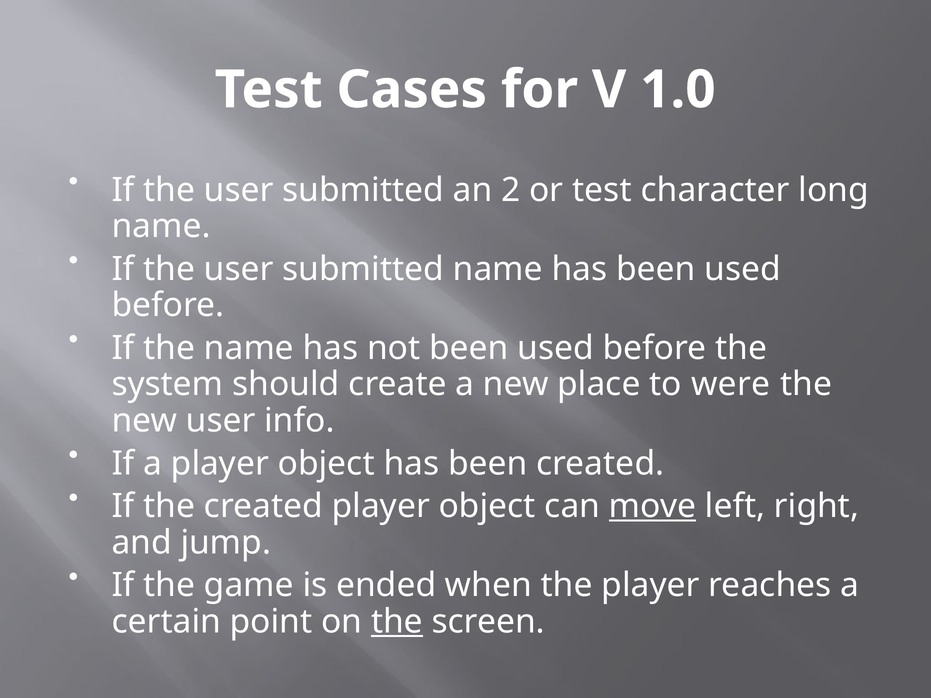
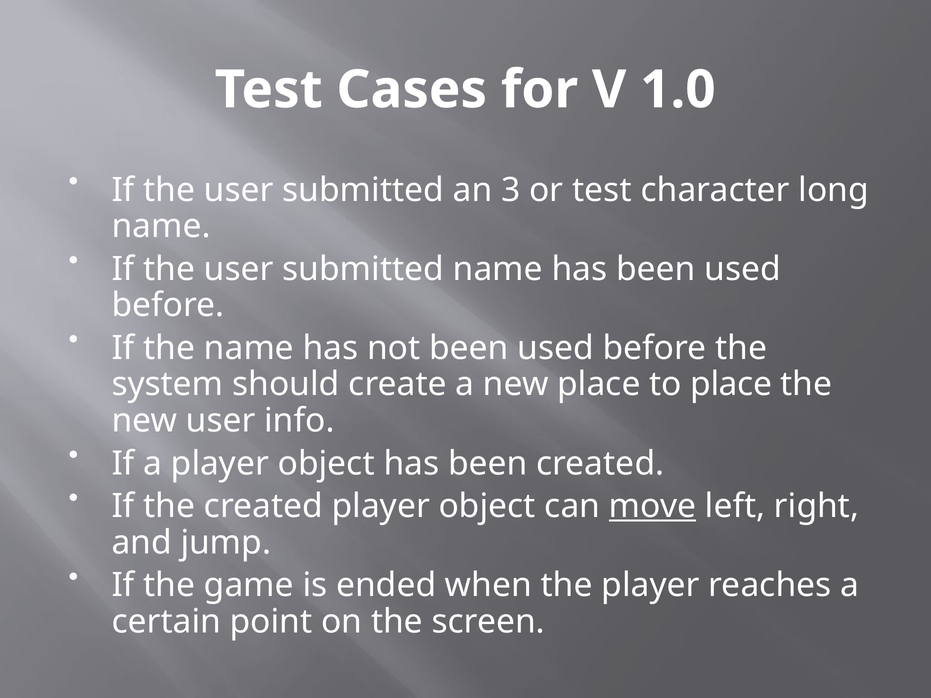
2: 2 -> 3 (511, 190)
to were: were -> place (731, 385)
the underline: present -> none (397, 622)
